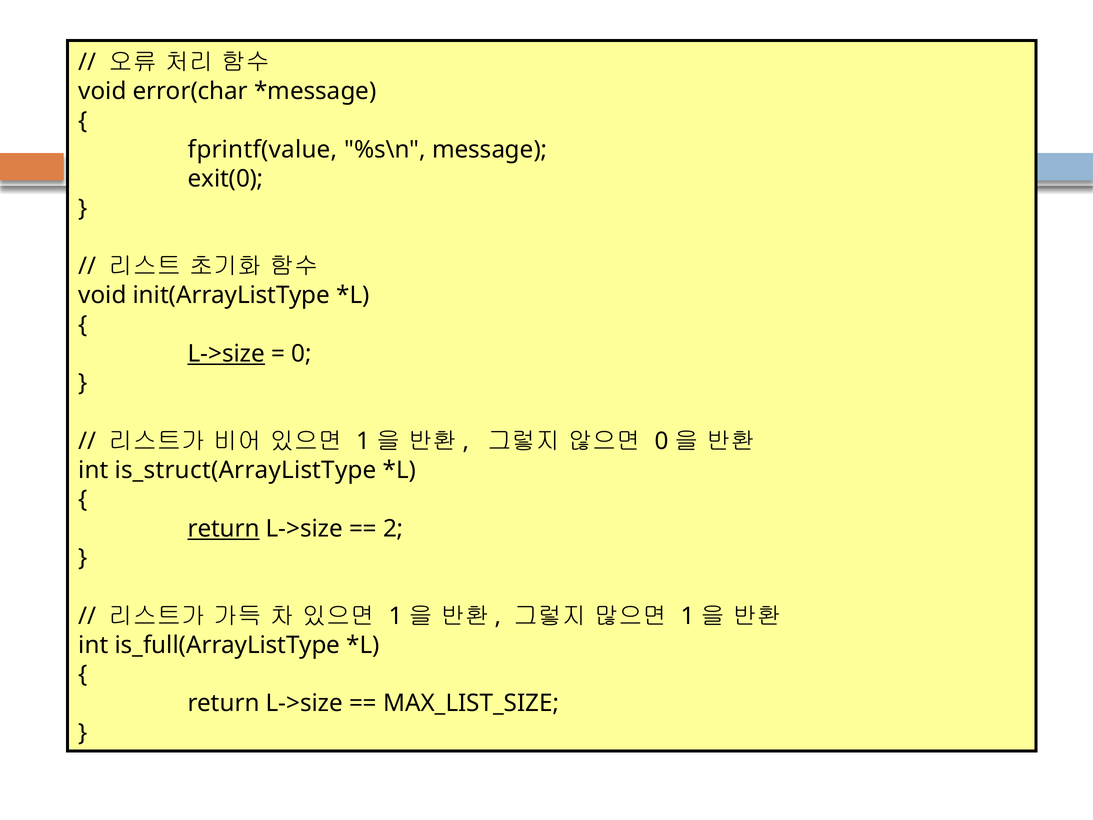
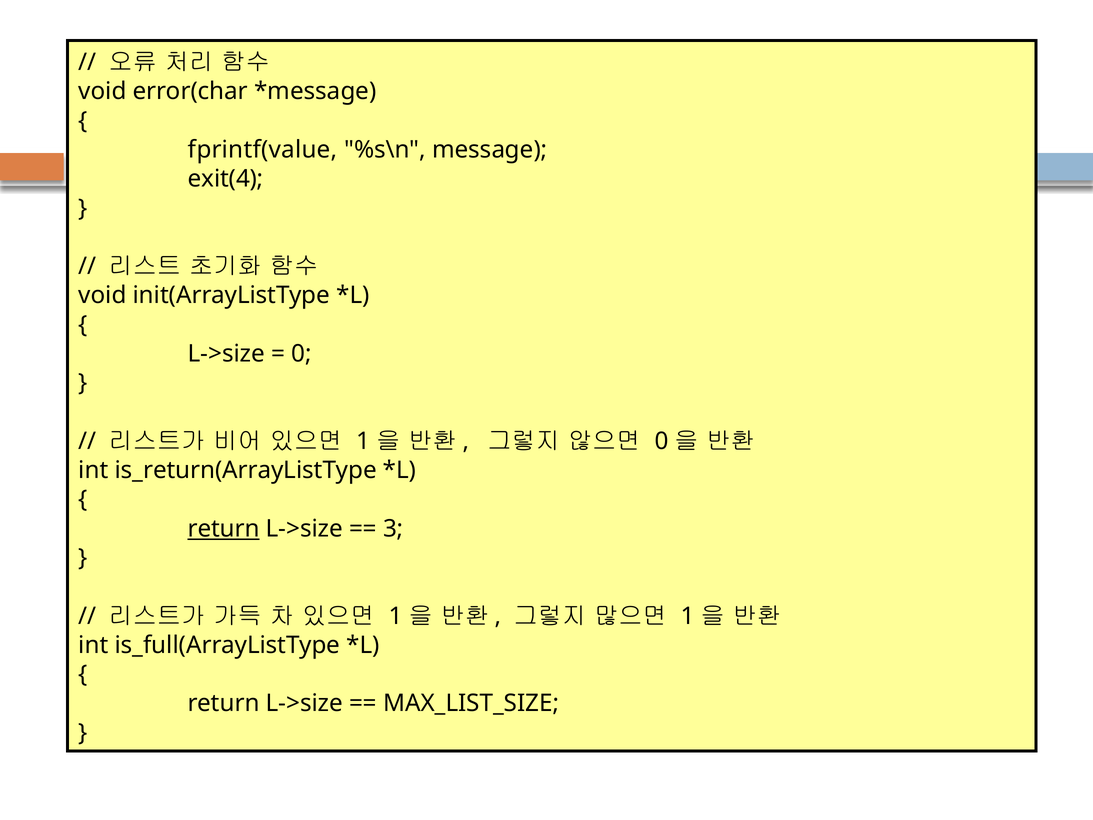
exit(0: exit(0 -> exit(4 (226, 179)
L->size underline: present -> none (226, 354)
is_struct(ArrayListType: is_struct(ArrayListType -> is_return(ArrayListType (246, 470)
2: 2 -> 3 (393, 528)
